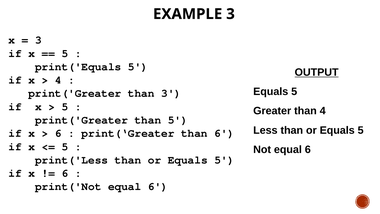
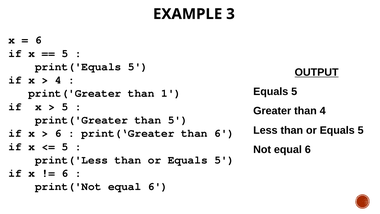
3: 3 -> 6 (38, 40)
than 3: 3 -> 1 (171, 93)
